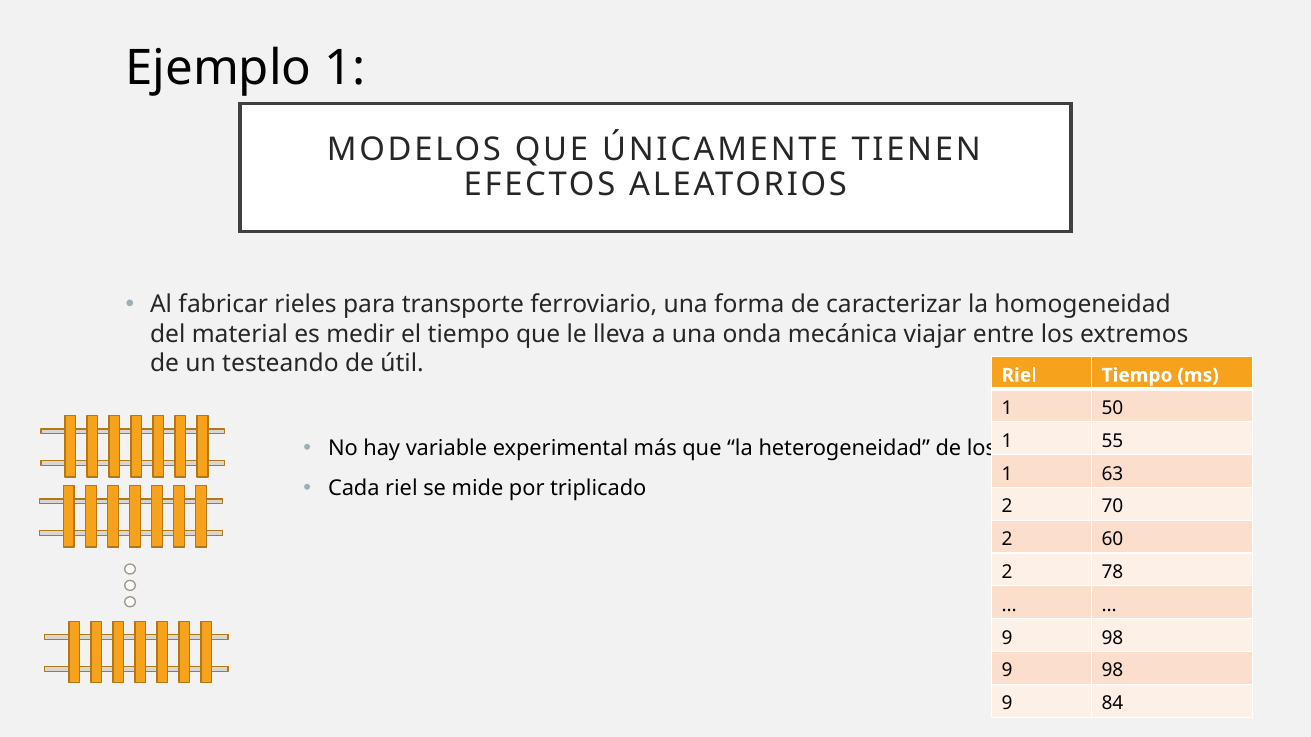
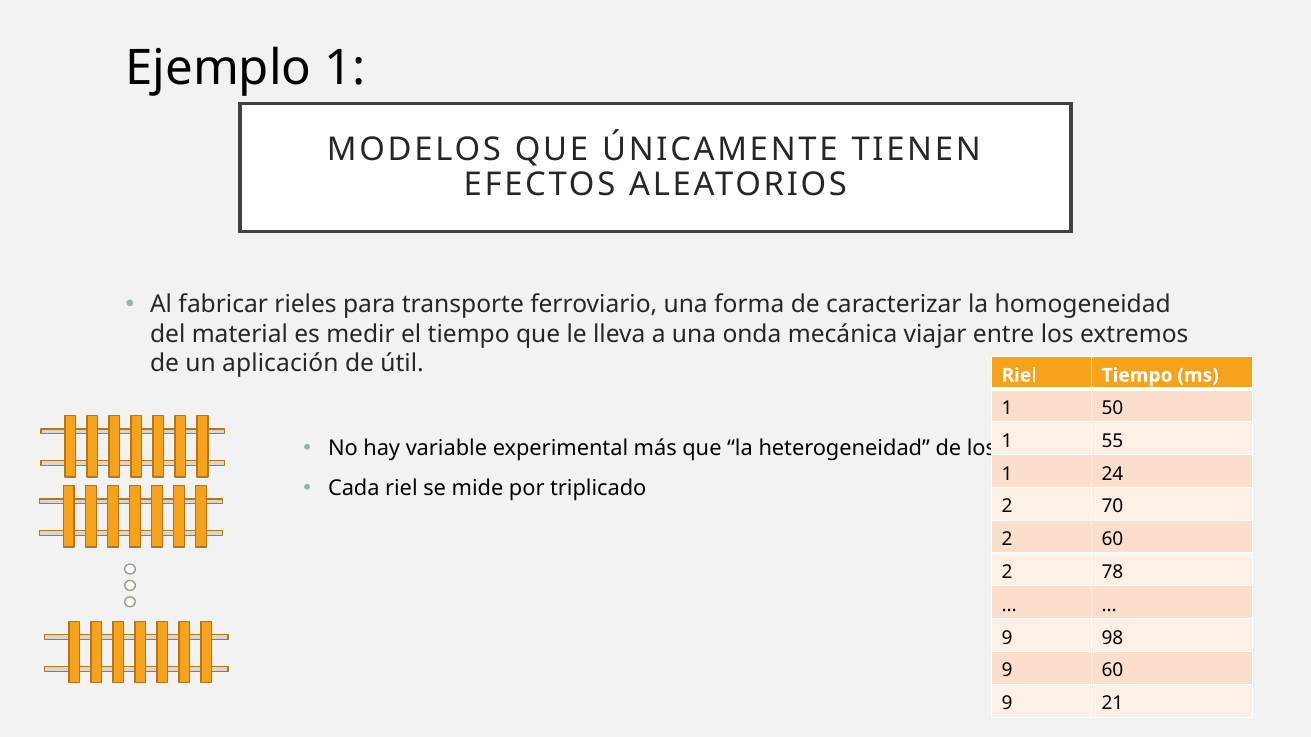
testeando: testeando -> aplicación (280, 364)
63: 63 -> 24 (1113, 474)
98: 98 -> 60 (1113, 671)
84: 84 -> 21 (1113, 704)
